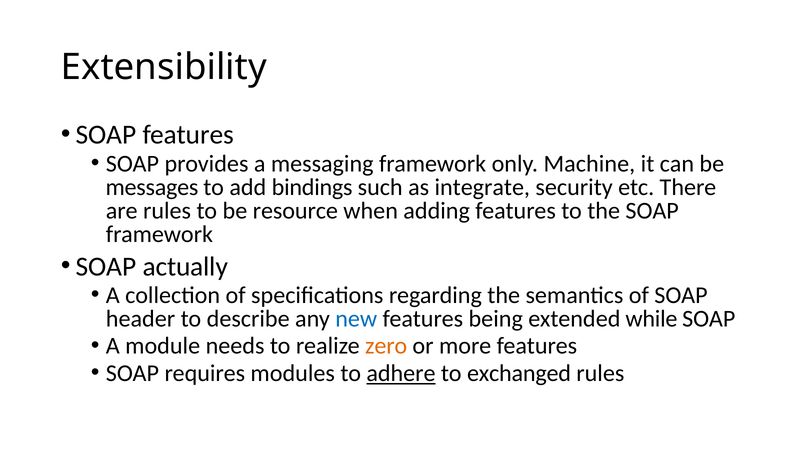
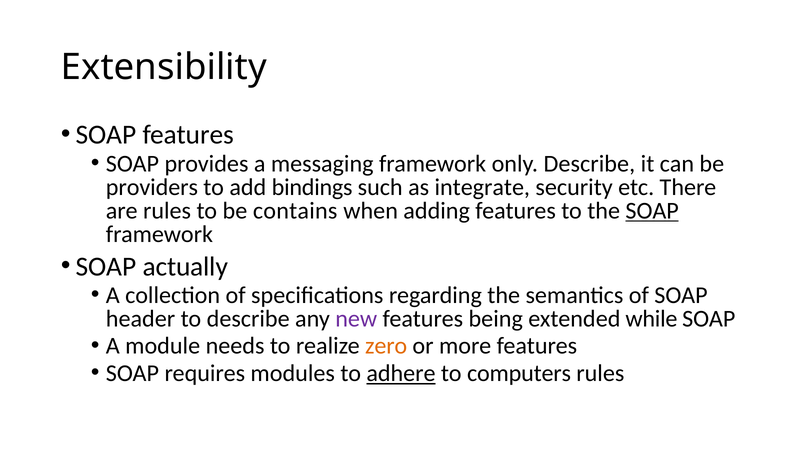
only Machine: Machine -> Describe (589, 164)
messages: messages -> providers (152, 187)
resource: resource -> contains (295, 211)
SOAP underline: none -> present (652, 211)
new colour: blue -> purple (356, 319)
exchanged: exchanged -> computers (519, 374)
